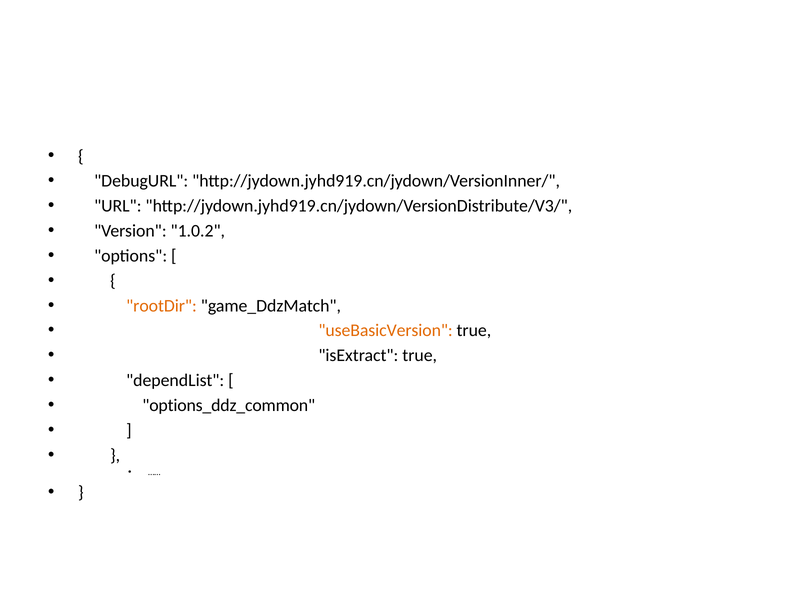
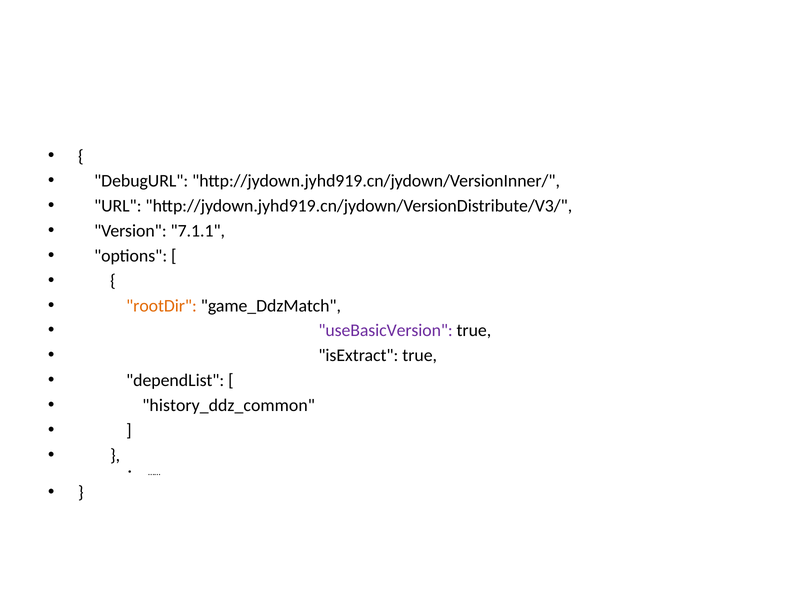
1.0.2: 1.0.2 -> 7.1.1 (198, 231)
useBasicVersion colour: orange -> purple (386, 330)
options_ddz_common: options_ddz_common -> history_ddz_common (229, 405)
